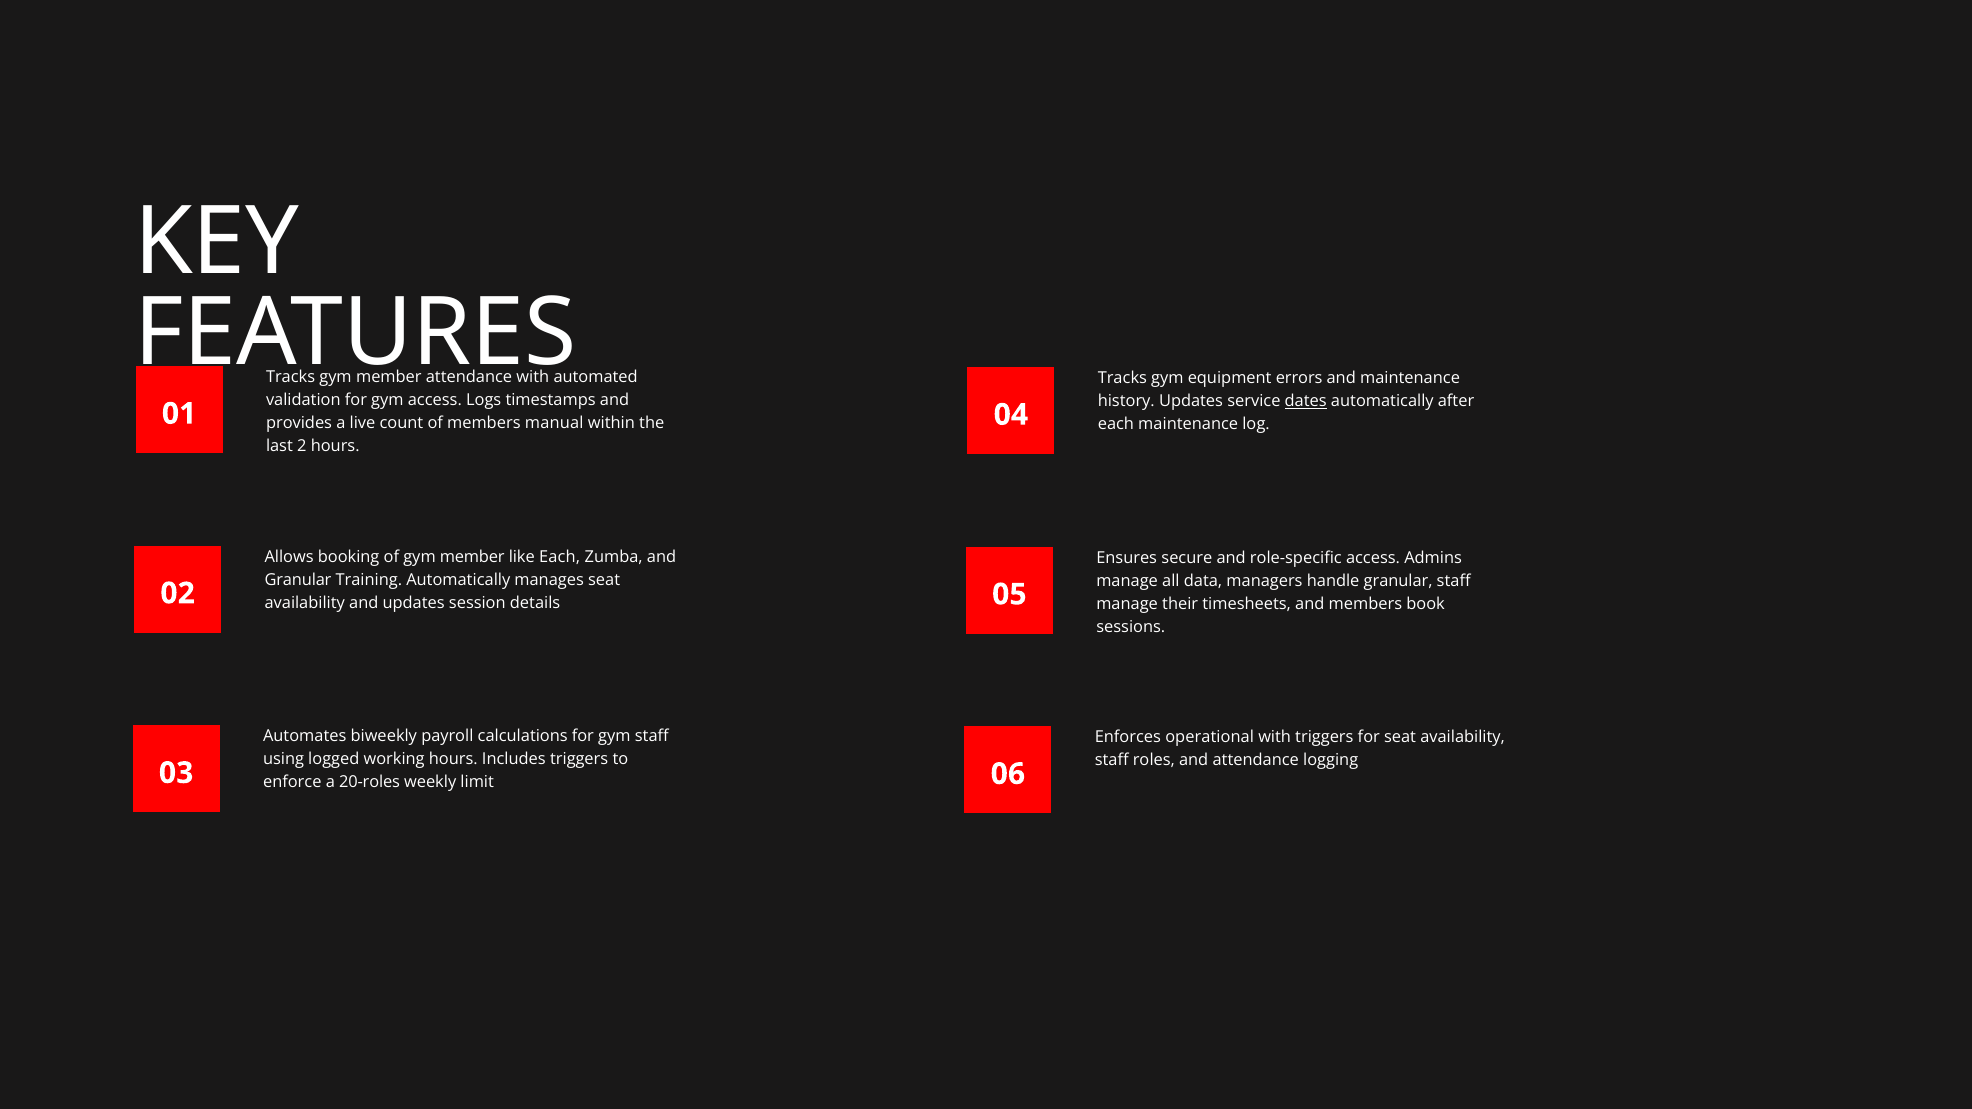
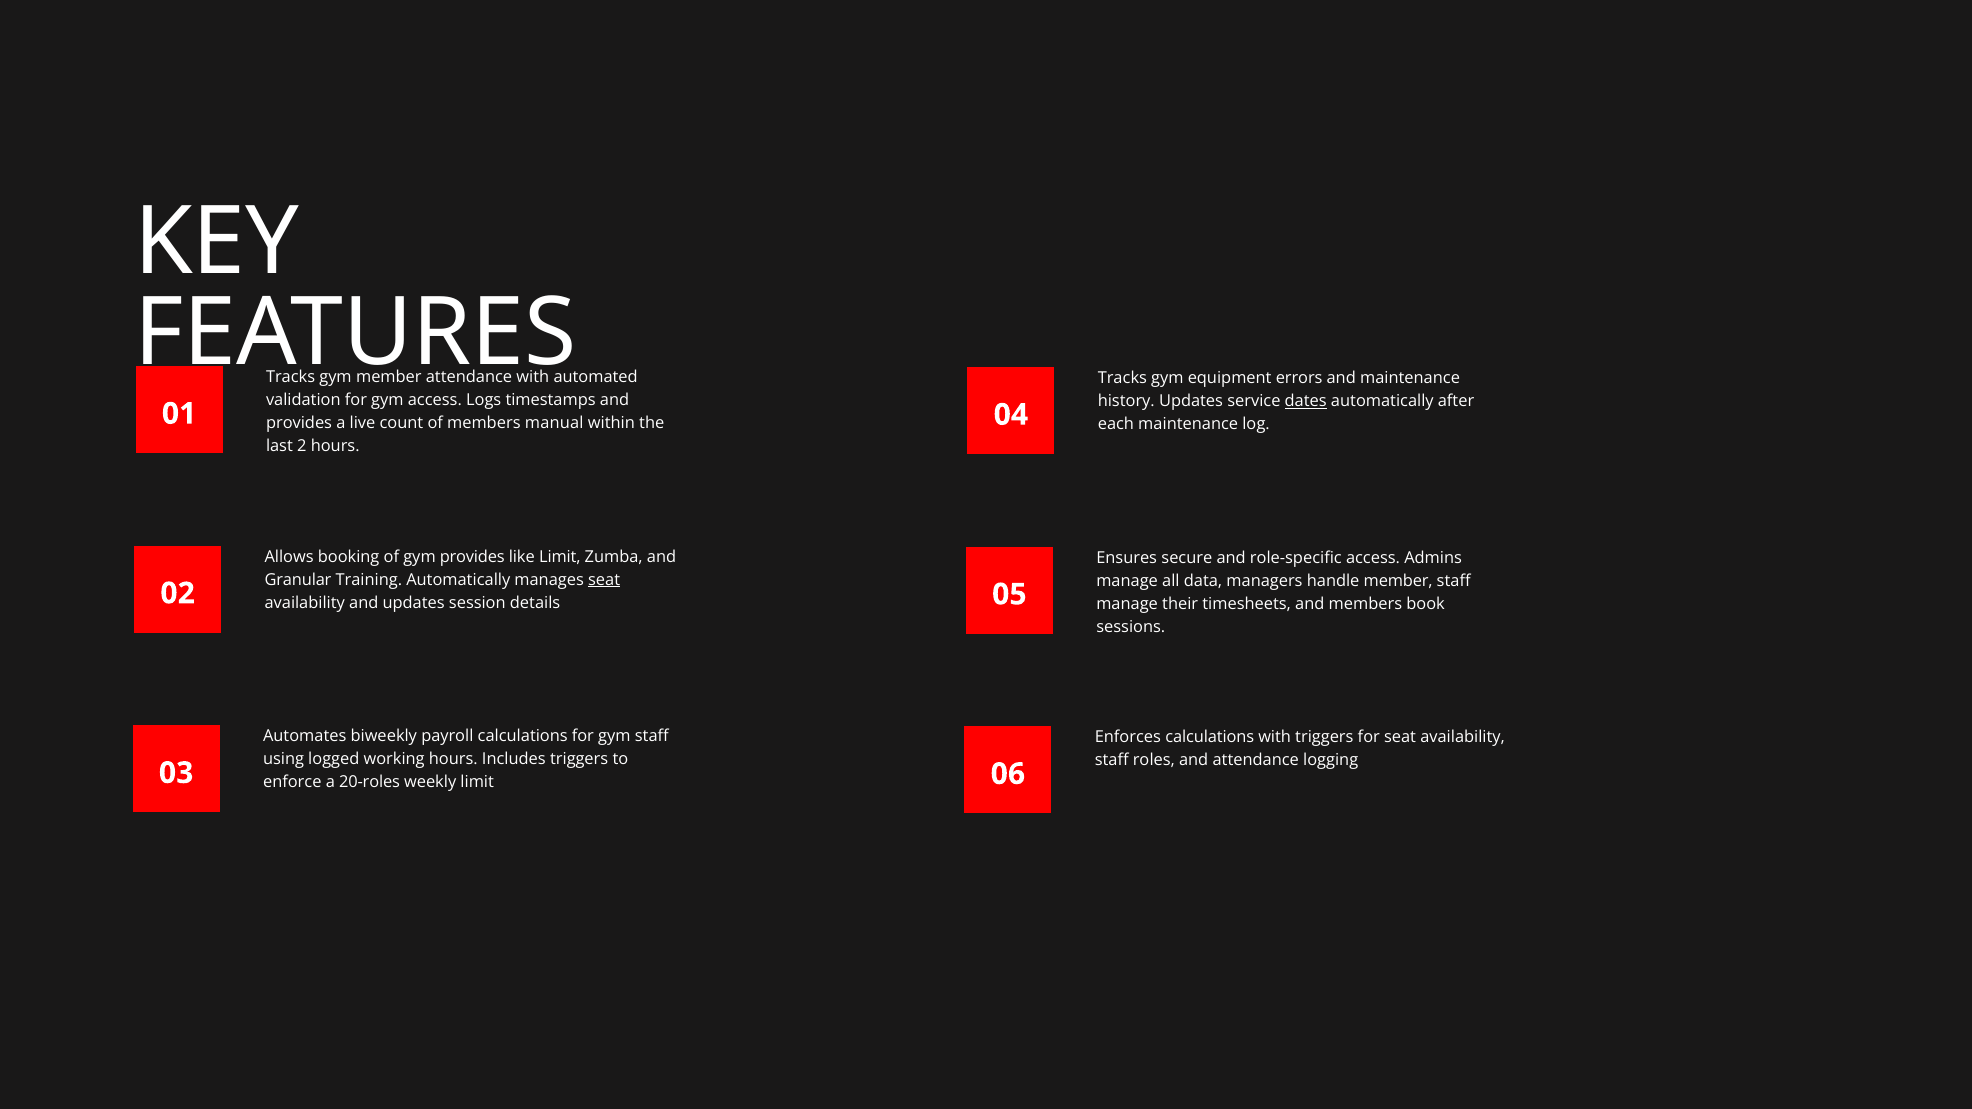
of gym member: member -> provides (472, 557)
like Each: Each -> Limit (560, 557)
seat underline: none -> present (604, 580)
handle granular: granular -> member (1398, 581)
Enforces operational: operational -> calculations (1210, 738)
